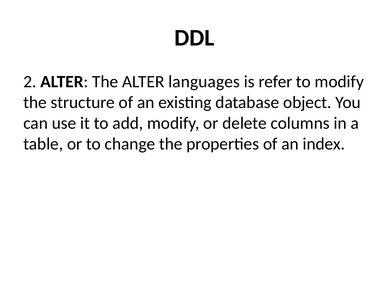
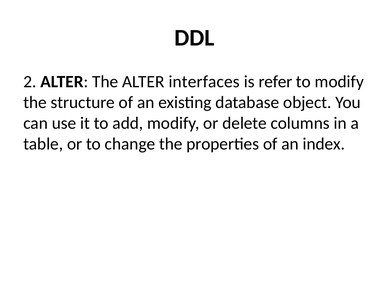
languages: languages -> interfaces (204, 82)
